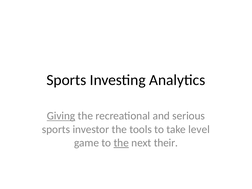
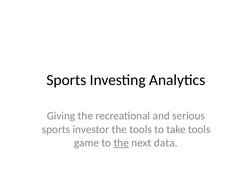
Giving underline: present -> none (61, 116)
take level: level -> tools (199, 129)
their: their -> data (166, 143)
